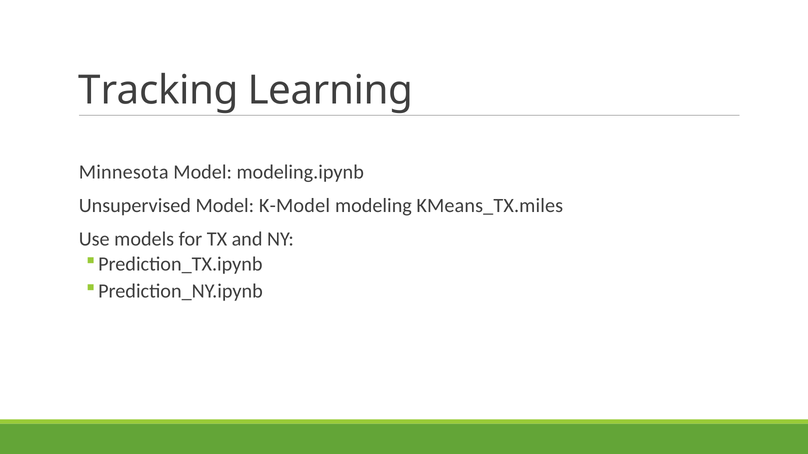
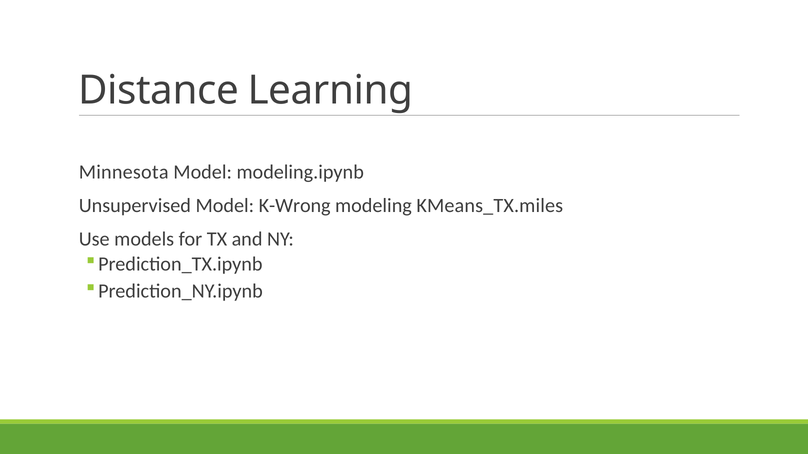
Tracking: Tracking -> Distance (159, 91)
K-Model: K-Model -> K-Wrong (295, 206)
